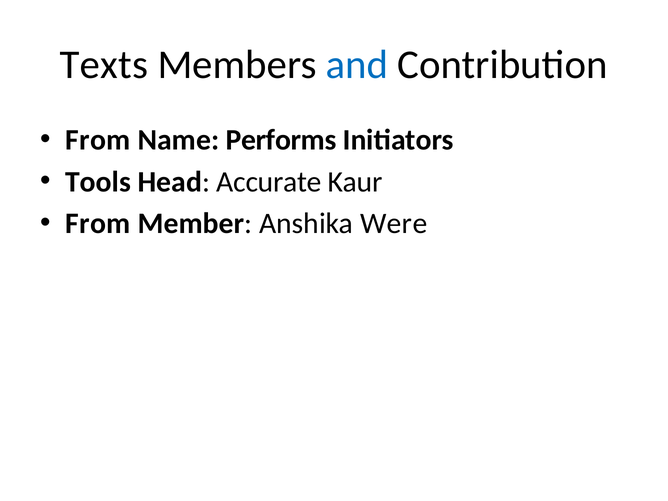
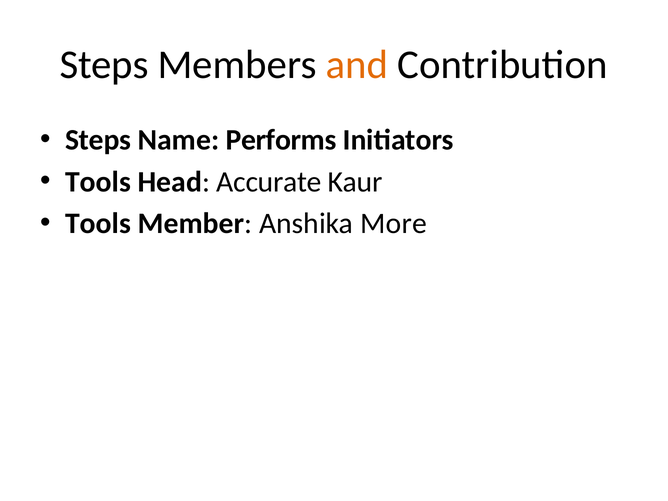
Texts: Texts -> Steps (104, 65)
and colour: blue -> orange (357, 65)
From: From -> Steps (98, 140)
From: From -> Tools (98, 223)
Were: Were -> More (394, 223)
